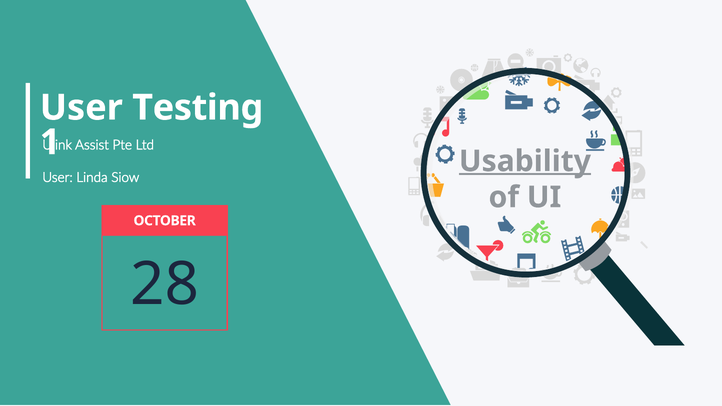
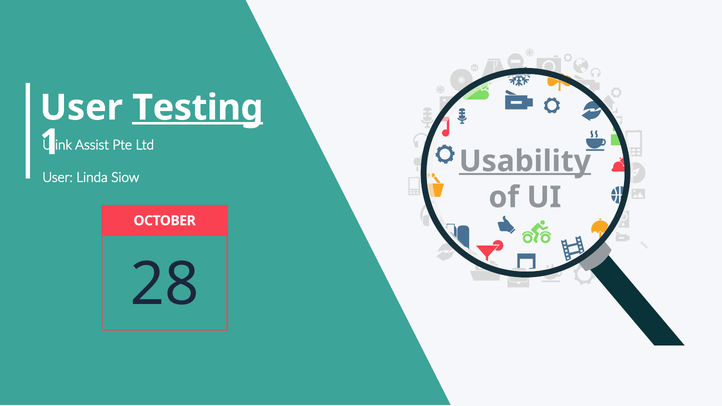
Testing underline: none -> present (198, 108)
